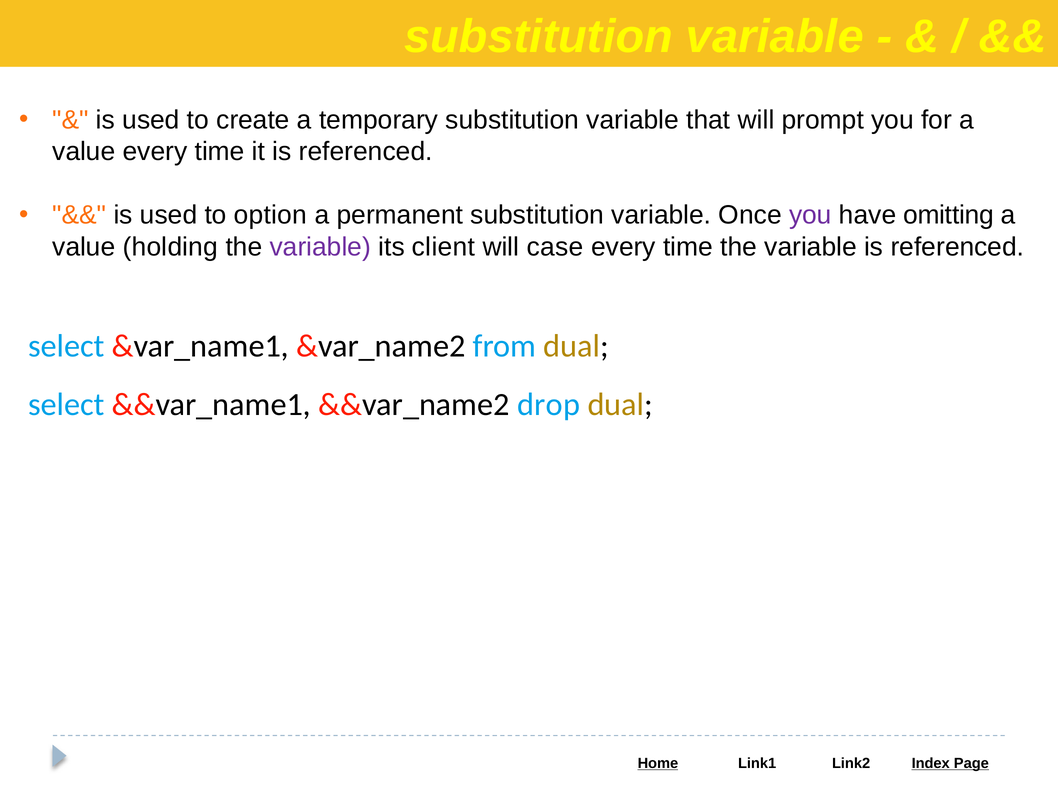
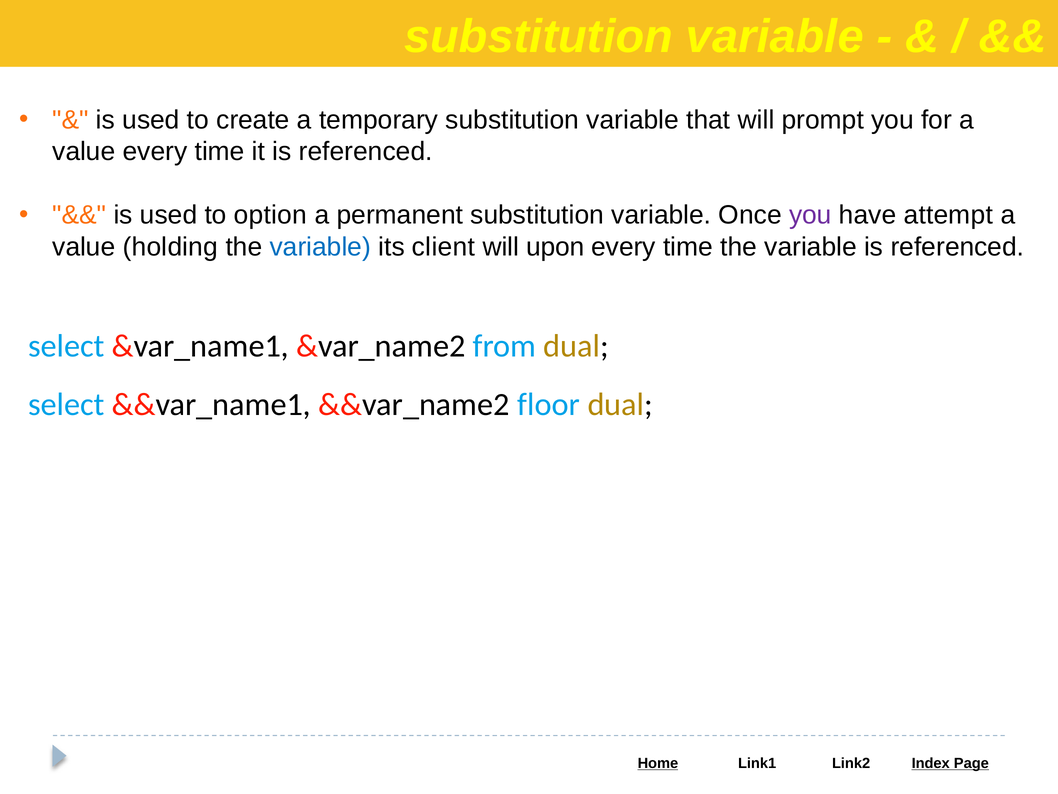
omitting: omitting -> attempt (948, 215)
variable colour: purple -> blue (320, 247)
case: case -> upon (555, 247)
drop: drop -> floor (549, 404)
